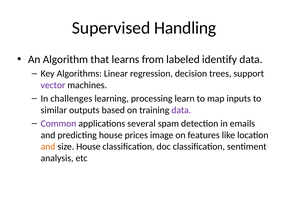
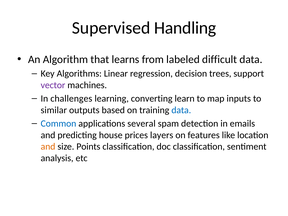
identify: identify -> difficult (220, 59)
processing: processing -> converting (152, 99)
data colour: purple -> blue (181, 110)
Common colour: purple -> blue (58, 124)
image: image -> layers (162, 135)
size House: House -> Points (88, 147)
